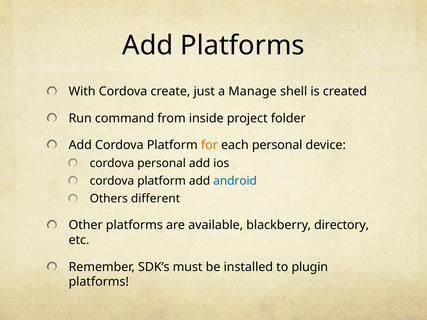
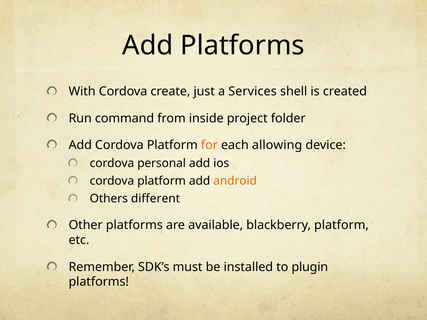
Manage: Manage -> Services (253, 92)
each personal: personal -> allowing (277, 145)
android colour: blue -> orange (235, 181)
blackberry directory: directory -> platform (341, 225)
